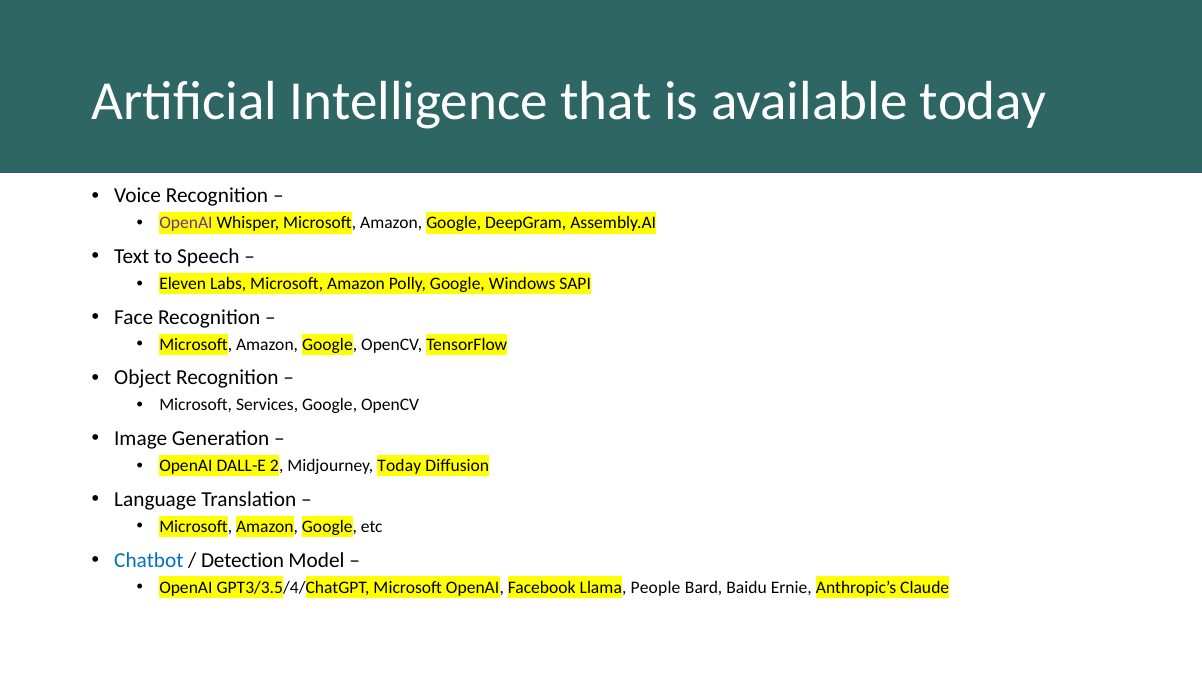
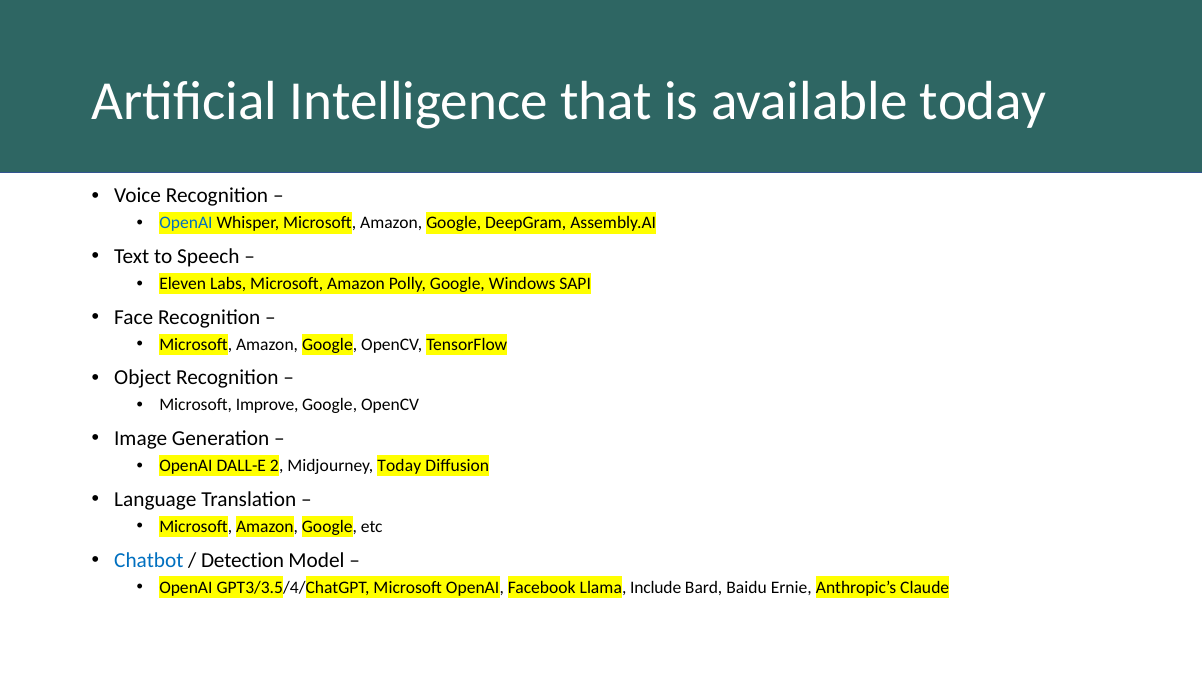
OpenAI colour: purple -> blue (186, 223)
Services: Services -> Improve (267, 405)
People: People -> Include (656, 587)
